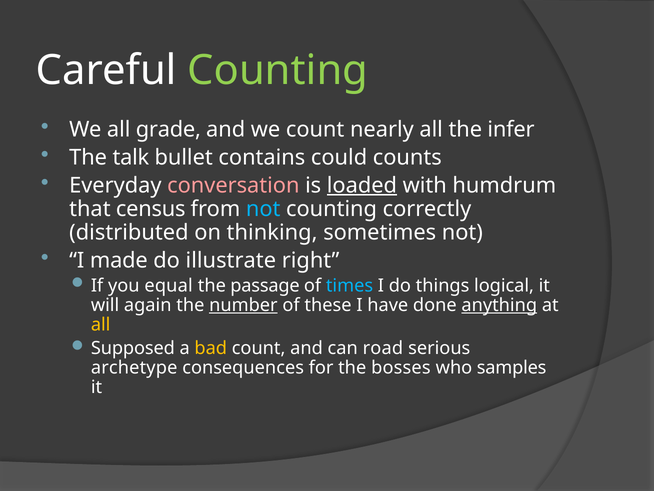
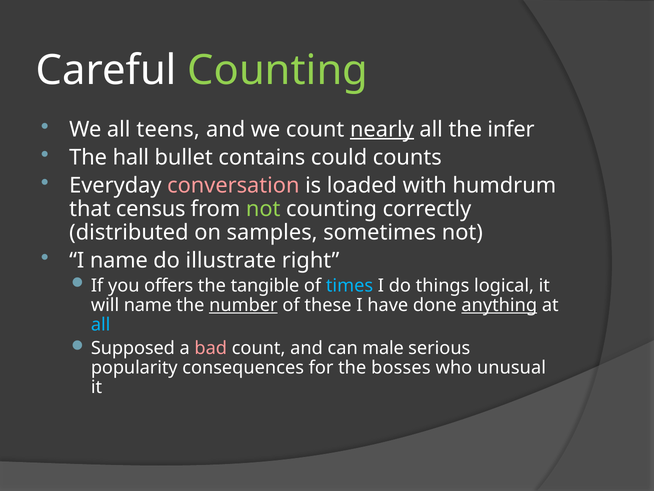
grade: grade -> teens (168, 129)
nearly underline: none -> present (382, 129)
talk: talk -> hall (131, 157)
loaded underline: present -> none (362, 185)
not colour: light blue -> light green (263, 209)
thinking: thinking -> samples (272, 232)
I made: made -> name (119, 260)
equal: equal -> offers (169, 285)
passage: passage -> tangible (265, 285)
will again: again -> name (148, 305)
all colour: yellow -> light blue (101, 325)
bad colour: yellow -> pink (211, 348)
road: road -> male (383, 348)
archetype: archetype -> popularity (134, 367)
samples: samples -> unusual (512, 367)
